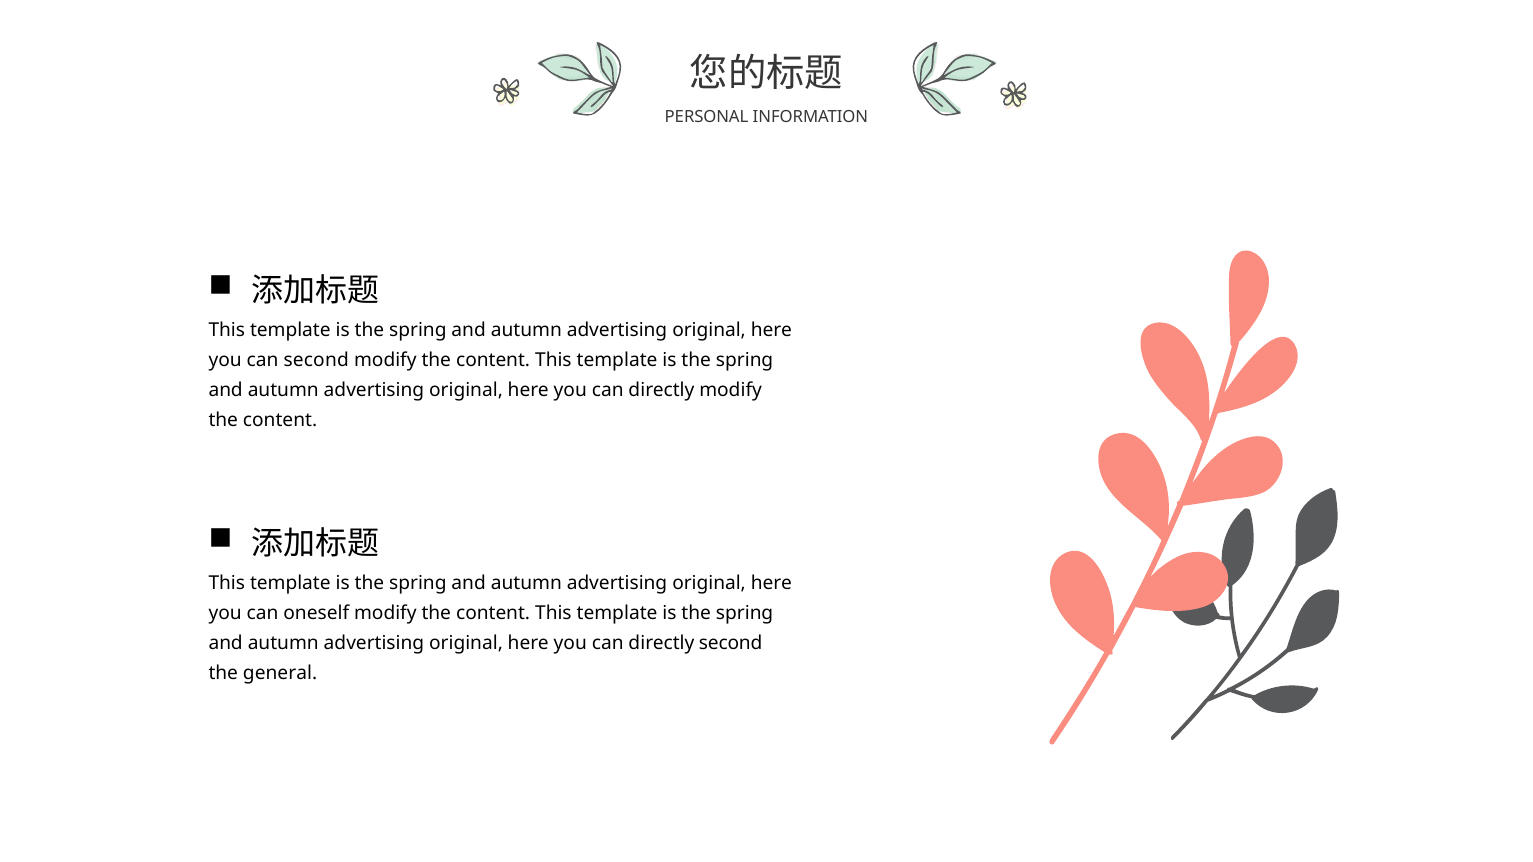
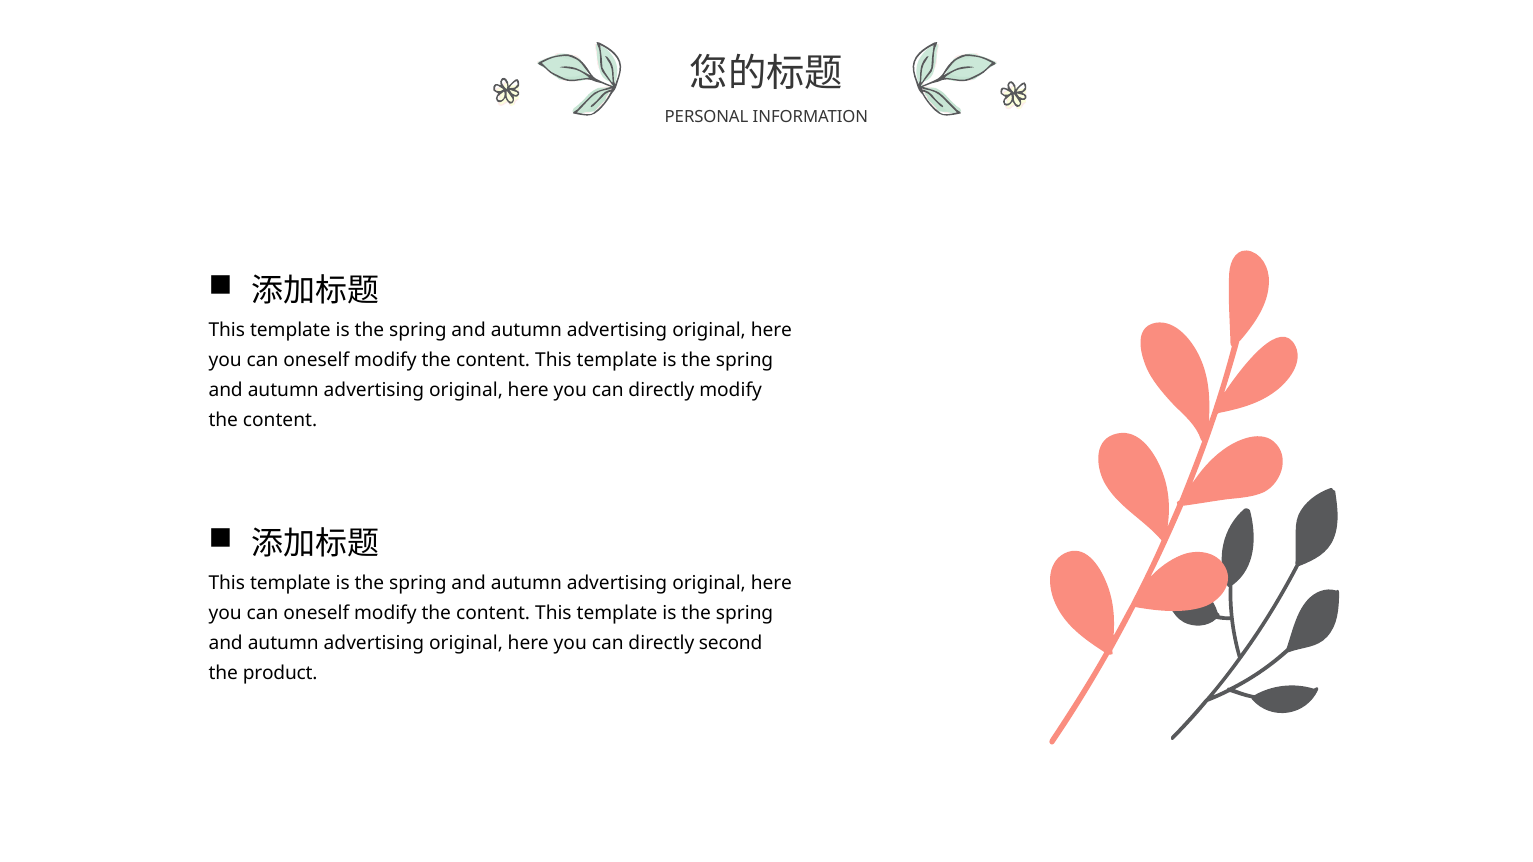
second: second -> oneself (316, 361)
general: general -> product (280, 673)
